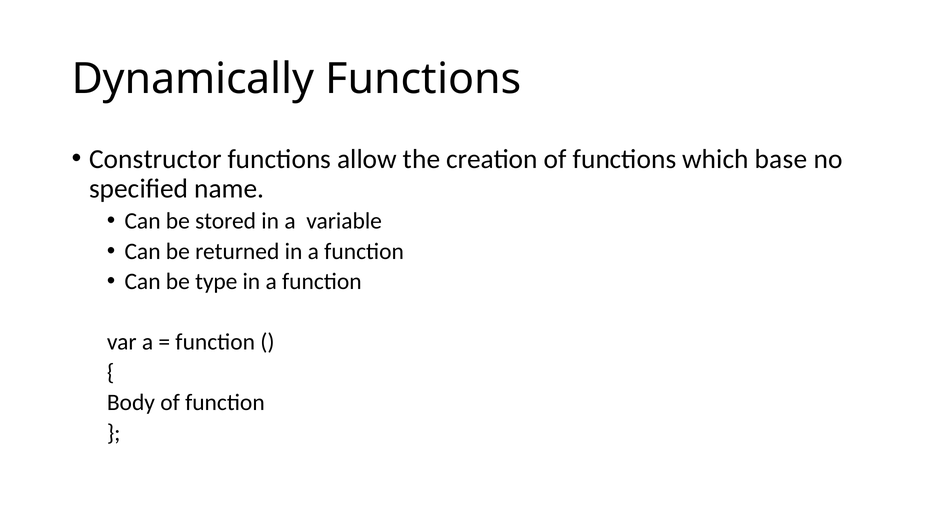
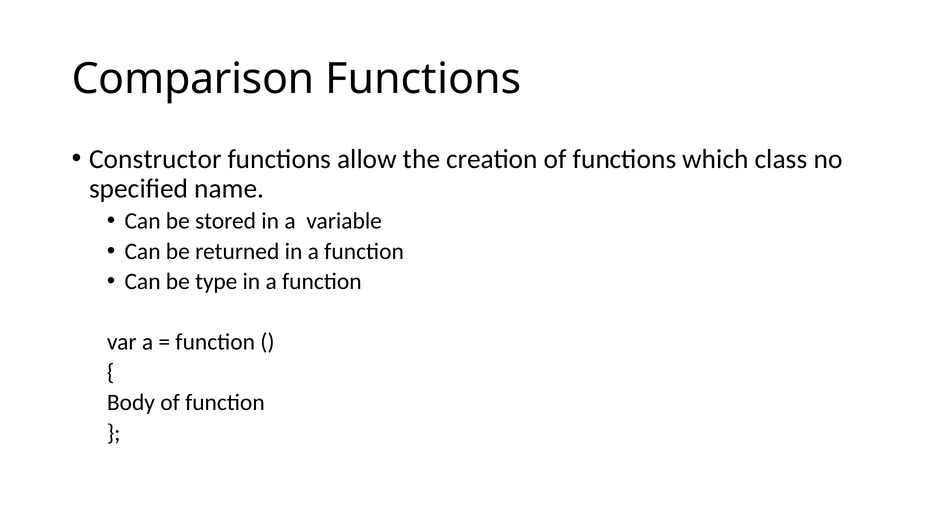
Dynamically: Dynamically -> Comparison (193, 79)
base: base -> class (781, 159)
